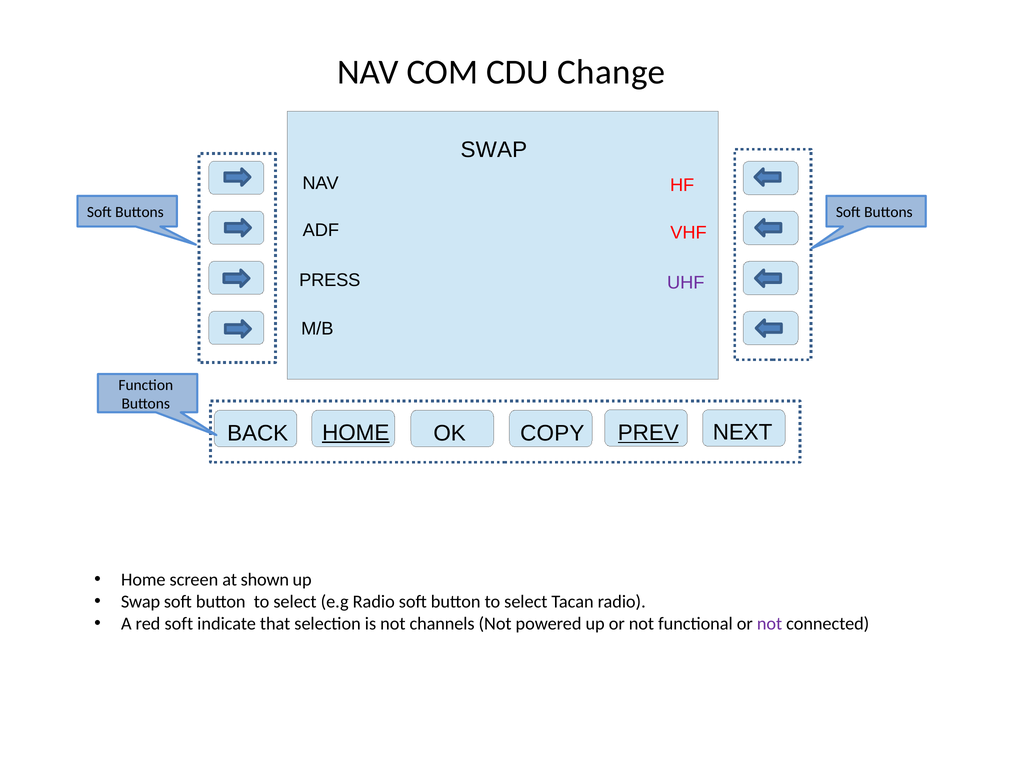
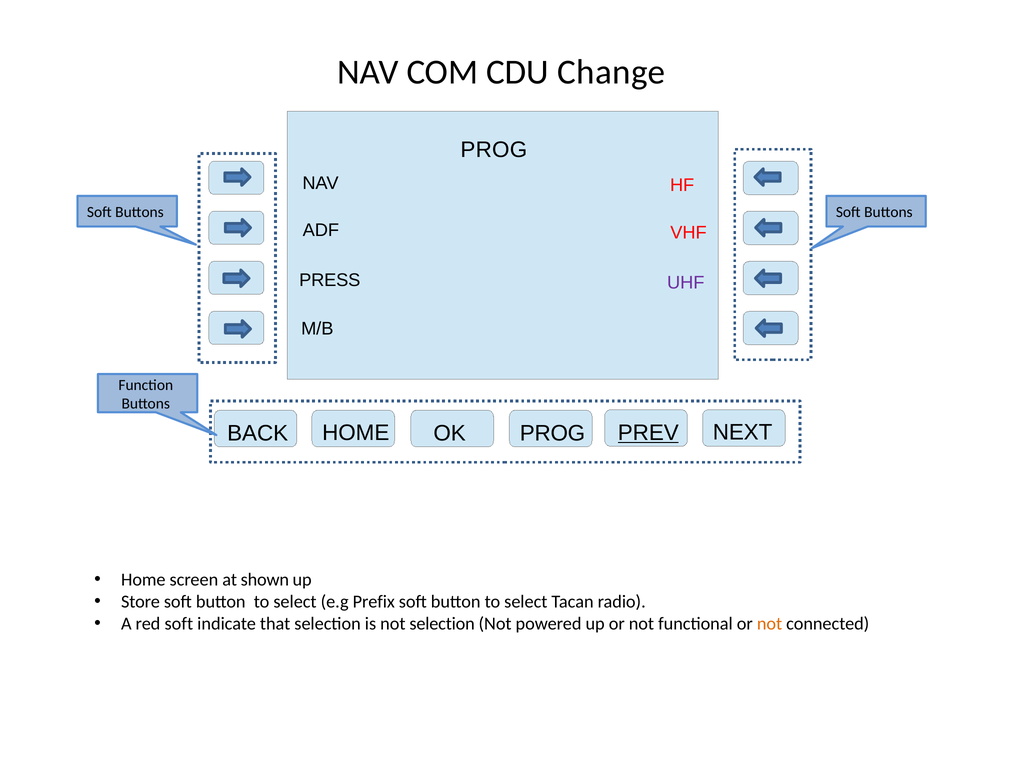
SWAP: SWAP -> PROG (494, 150)
HOME underline: present -> none (356, 432)
OK COPY: COPY -> PROG (553, 433)
Swap: Swap -> Store (141, 601)
e.g Radio: Radio -> Prefix (374, 601)
not channels: channels -> selection (442, 623)
not colour: purple -> orange (770, 623)
